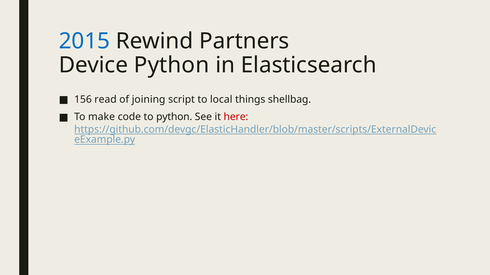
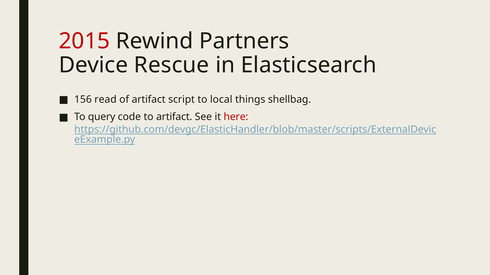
2015 colour: blue -> red (84, 41)
Device Python: Python -> Rescue (172, 65)
of joining: joining -> artifact (149, 100)
make: make -> query (102, 117)
to python: python -> artifact (174, 117)
